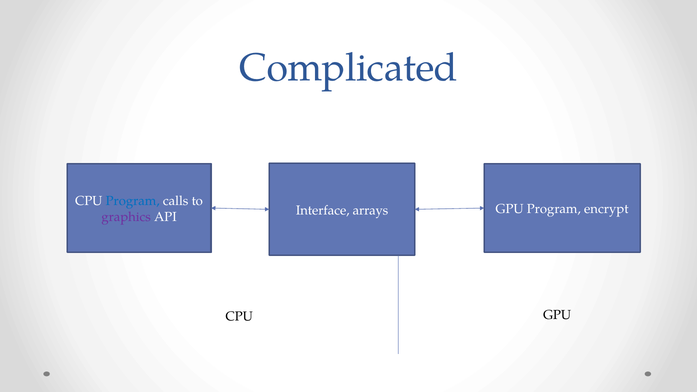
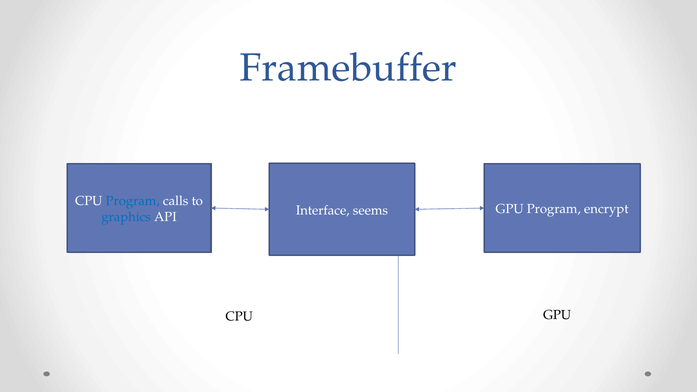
Complicated: Complicated -> Framebuffer (348, 68)
arrays: arrays -> seems (370, 210)
graphics colour: purple -> blue (126, 217)
